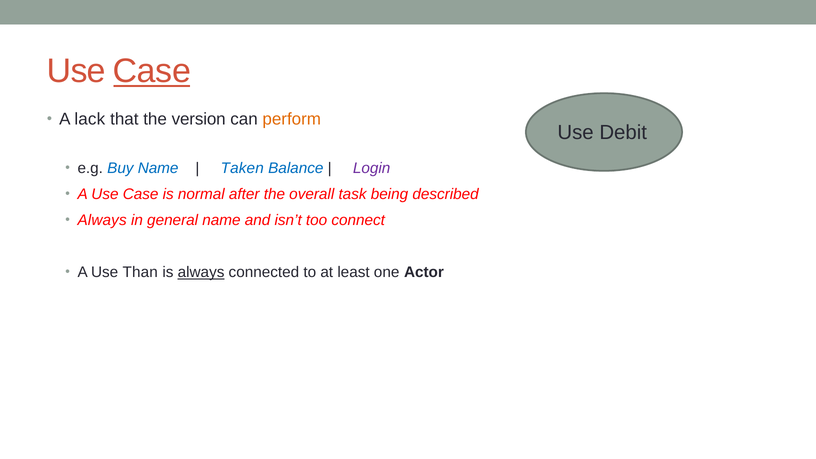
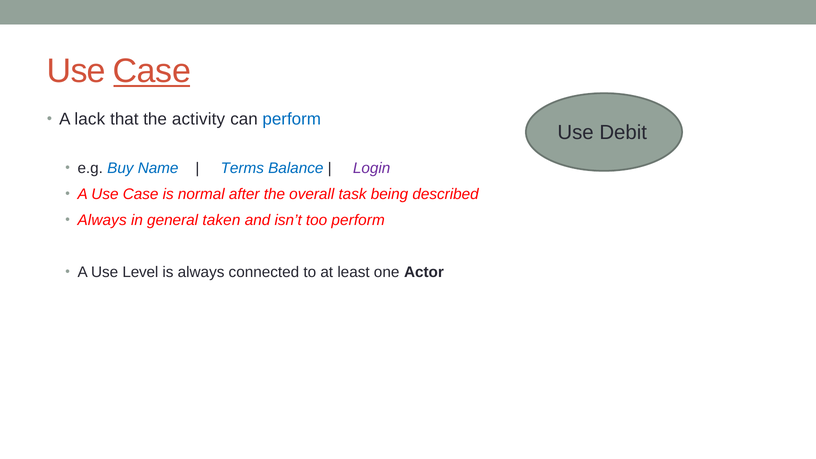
version: version -> activity (199, 119)
perform colour: orange -> blue (292, 119)
Taken: Taken -> Terms (242, 168)
general name: name -> taken (221, 220)
too connect: connect -> perform (358, 220)
Than: Than -> Level (140, 272)
always underline: present -> none (201, 272)
